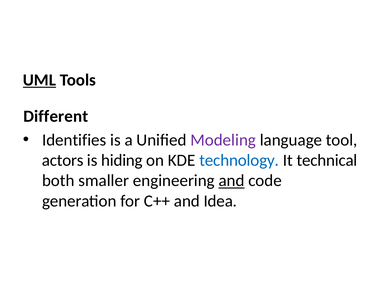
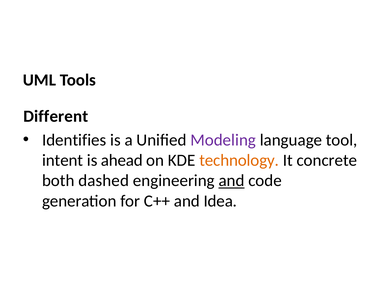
UML underline: present -> none (39, 80)
actors: actors -> intent (63, 161)
hiding: hiding -> ahead (122, 161)
technology colour: blue -> orange (239, 161)
technical: technical -> concrete (327, 161)
smaller: smaller -> dashed (104, 181)
